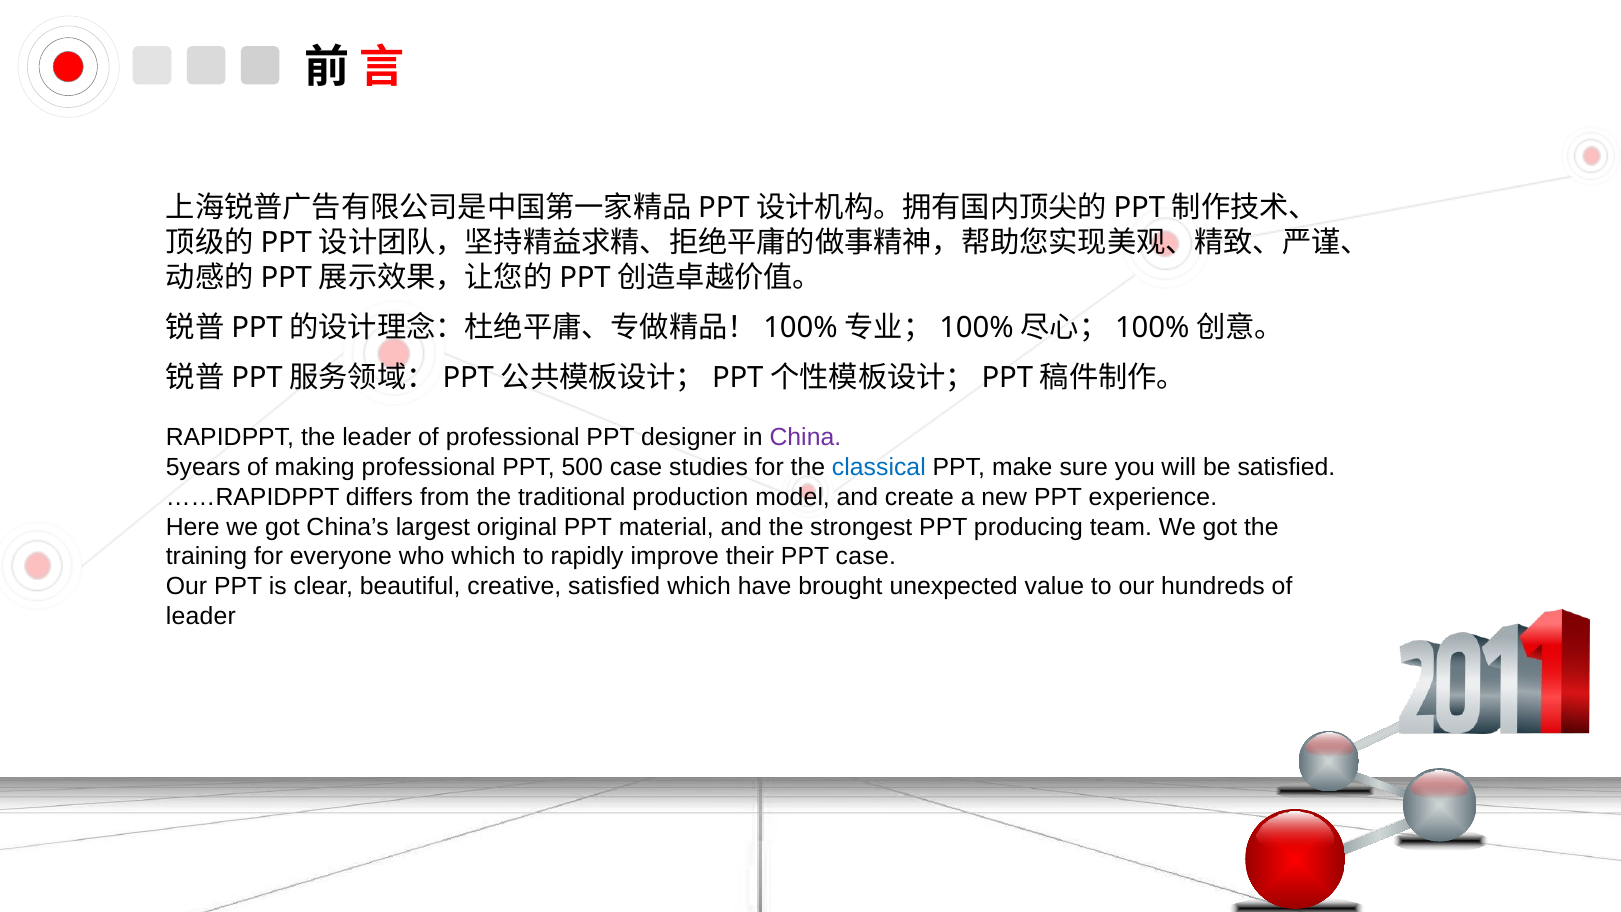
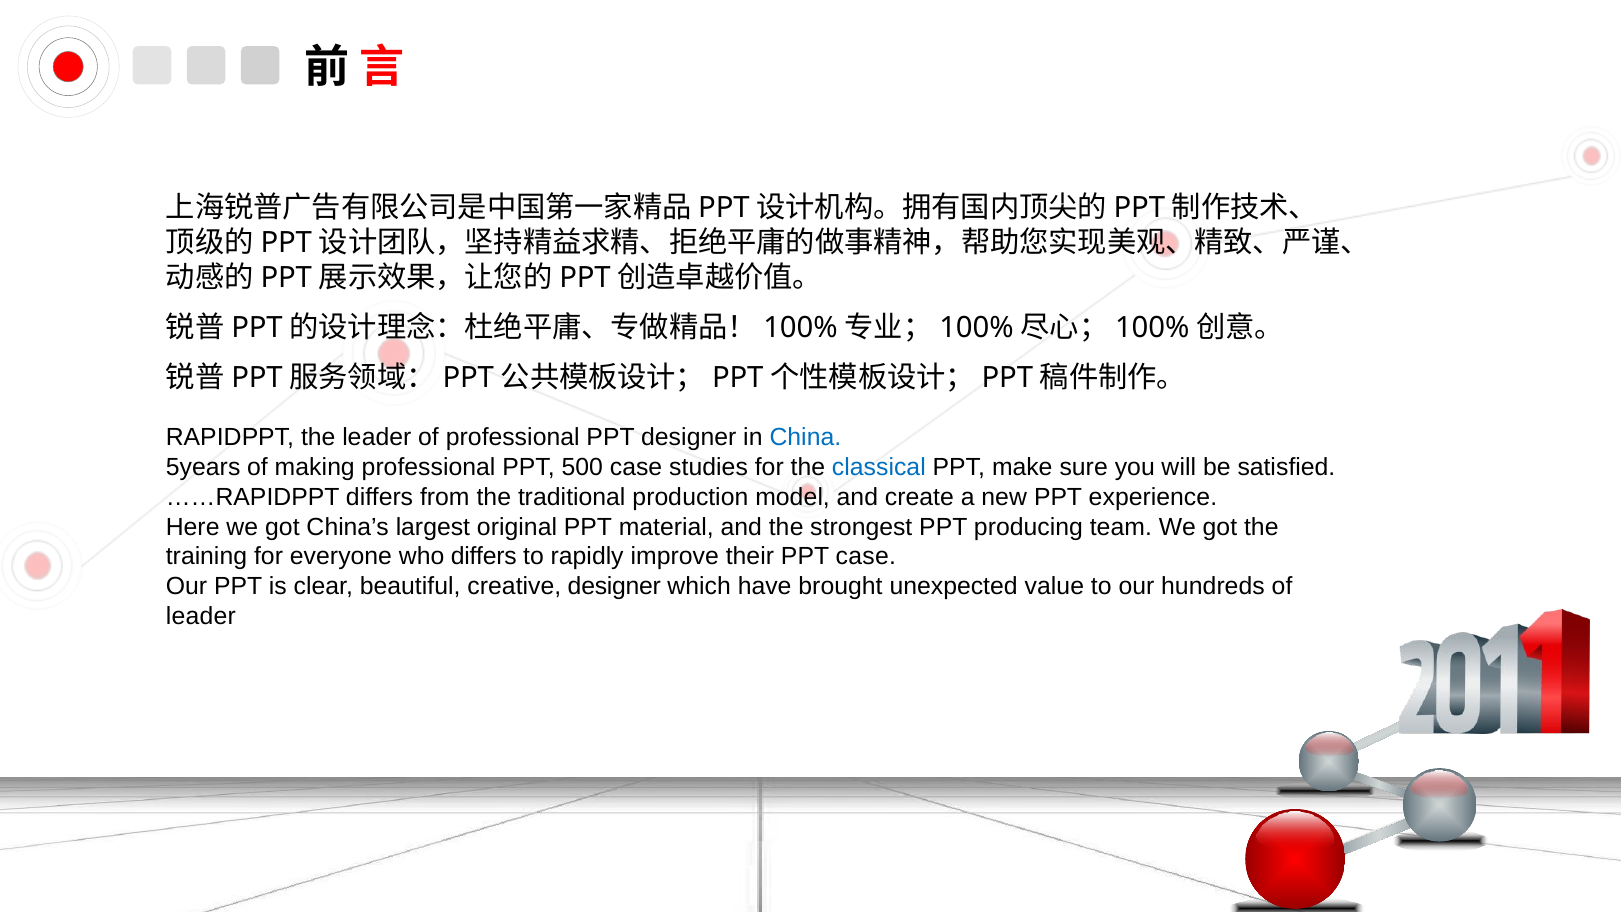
China colour: purple -> blue (805, 438)
who which: which -> differs (484, 557)
creative satisfied: satisfied -> designer (614, 586)
